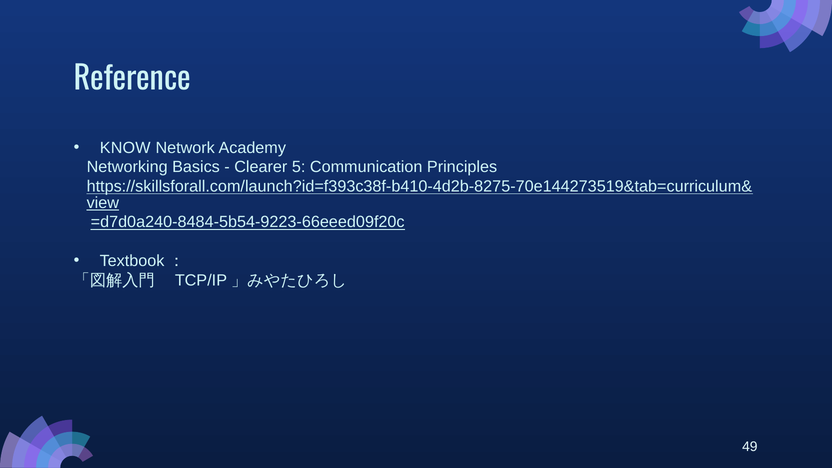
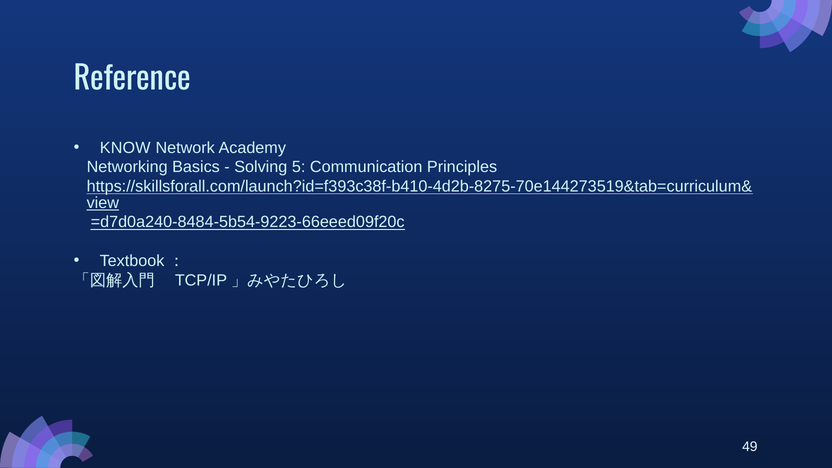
Clearer: Clearer -> Solving (261, 167)
